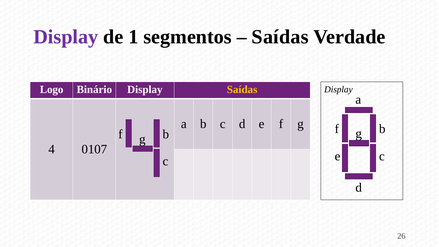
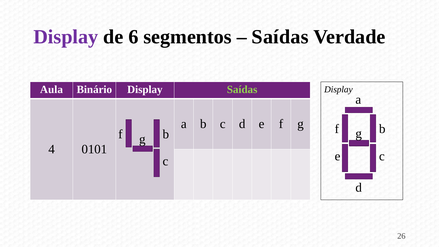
1: 1 -> 6 (133, 37)
Logo: Logo -> Aula (52, 90)
Saídas colour: yellow -> light green (242, 90)
0107: 0107 -> 0101 (94, 149)
